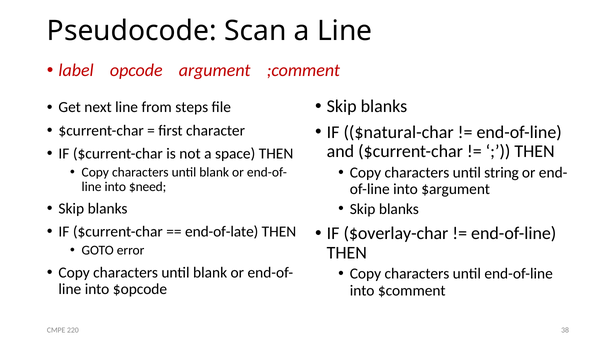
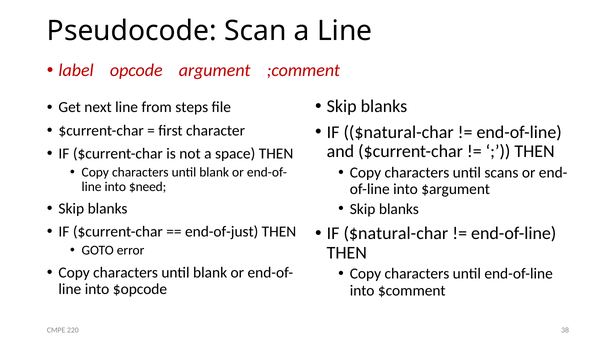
string: string -> scans (501, 173)
end-of-late: end-of-late -> end-of-just (222, 232)
$overlay-char: $overlay-char -> $natural-char (396, 234)
